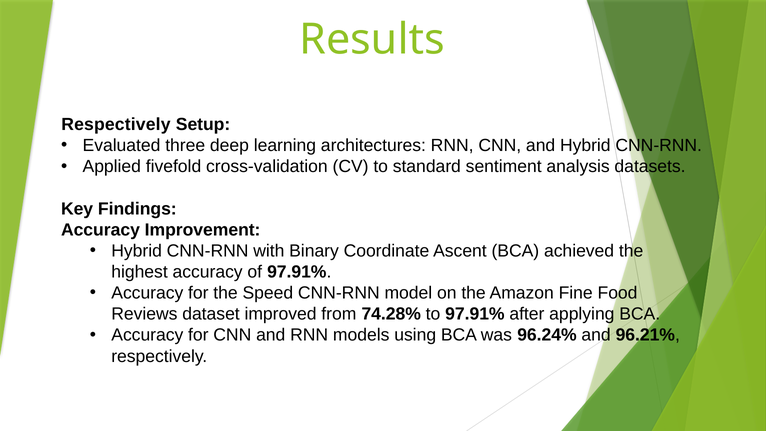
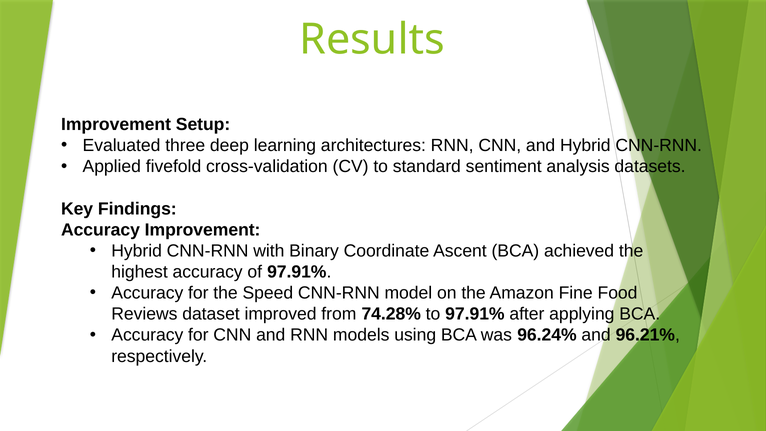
Respectively: Respectively -> Improvement (116, 125)
